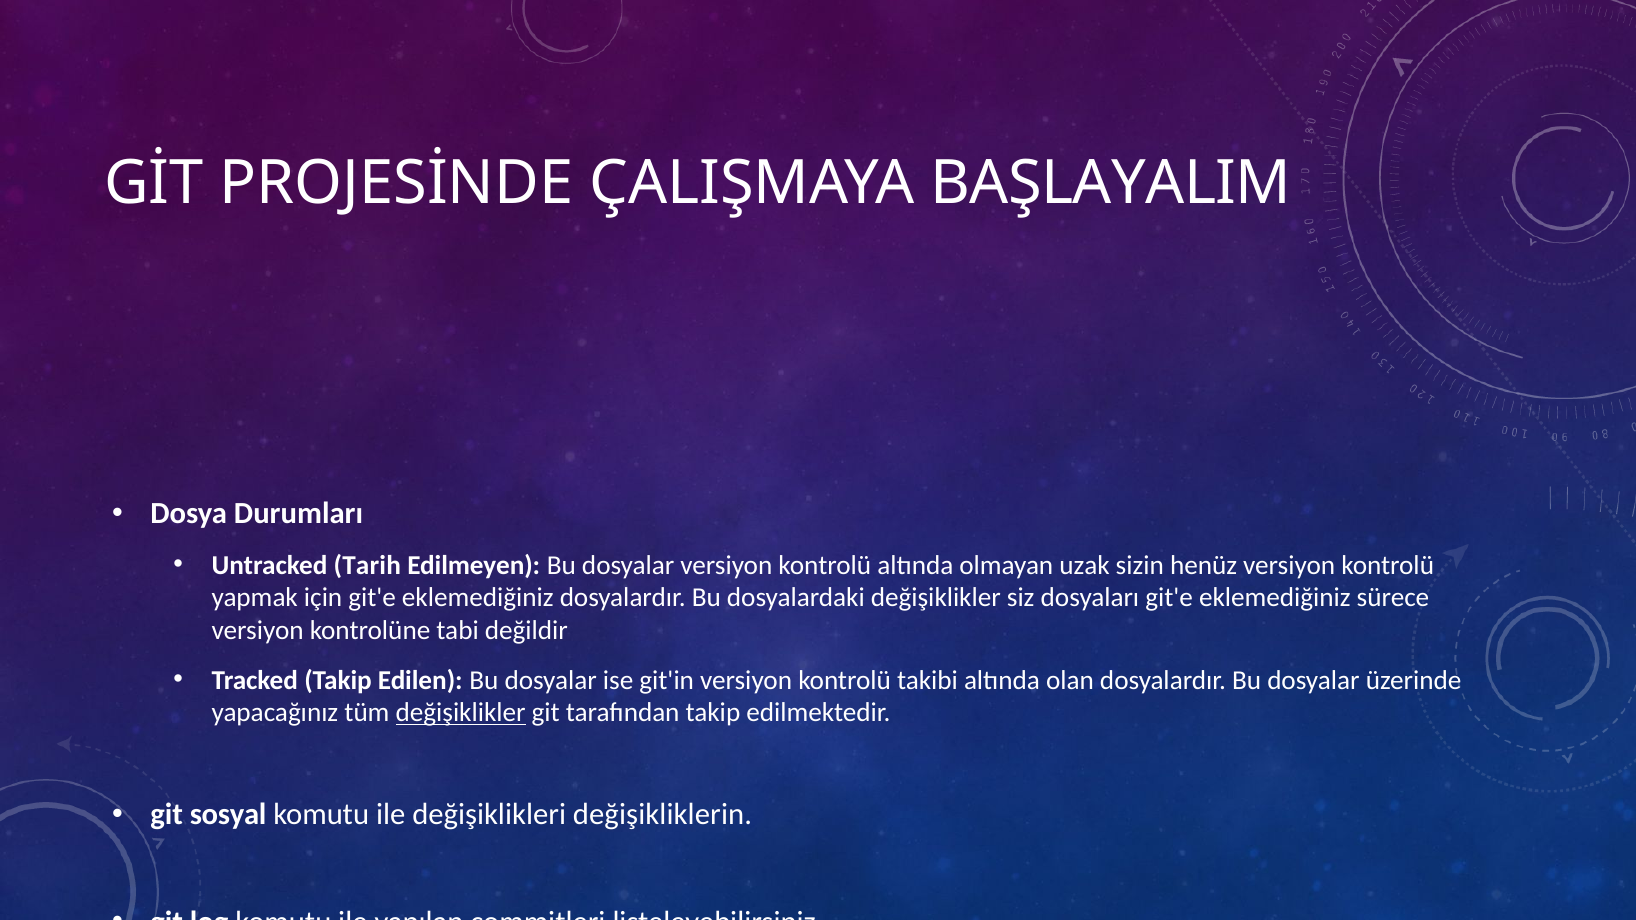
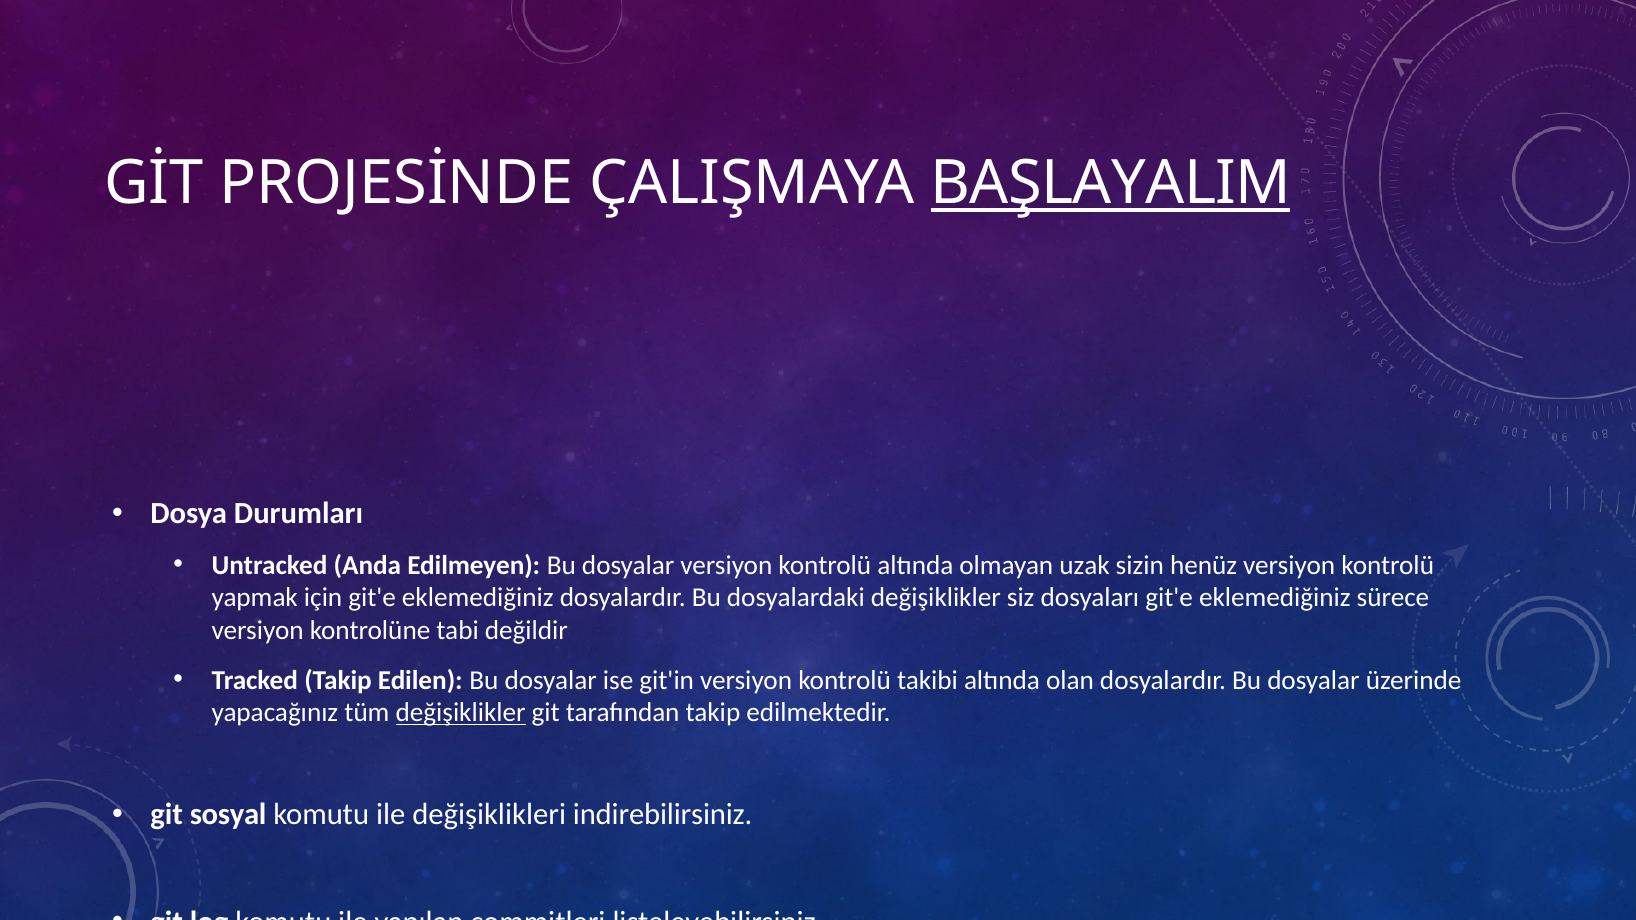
BAŞLAYALIM underline: none -> present (1111, 184)
Tarih: Tarih -> Anda (367, 565)
değişikliklerin: değişikliklerin -> indirebilirsiniz (663, 815)
